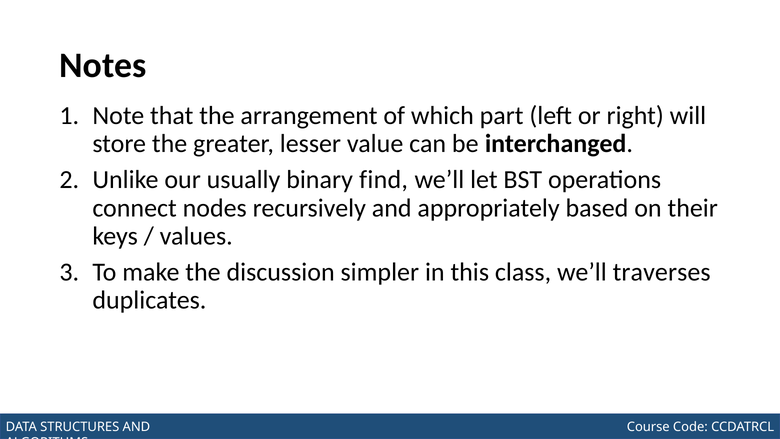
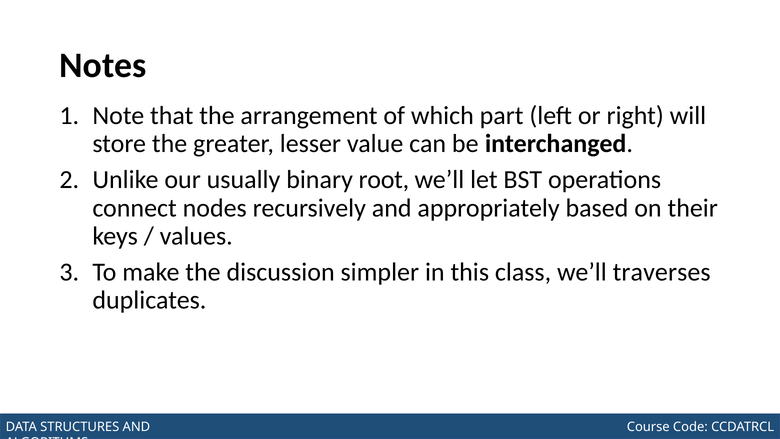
find: find -> root (384, 180)
